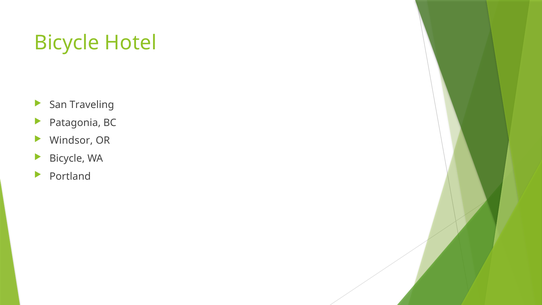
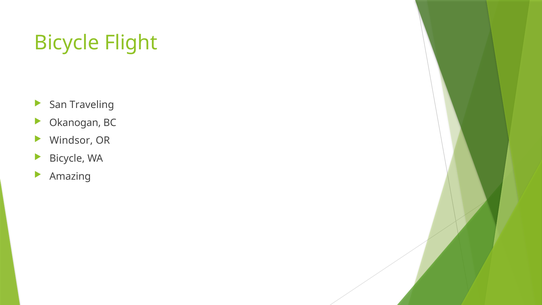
Hotel: Hotel -> Flight (131, 43)
Patagonia: Patagonia -> Okanogan (75, 123)
Portland: Portland -> Amazing (70, 176)
